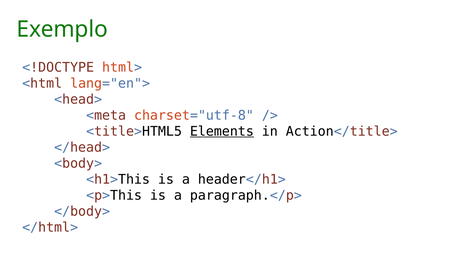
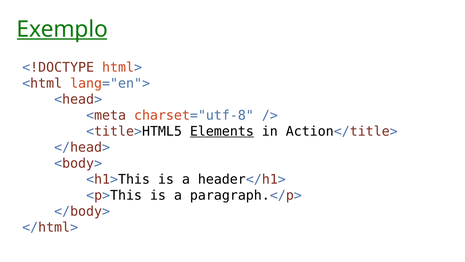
Exemplo underline: none -> present (62, 29)
